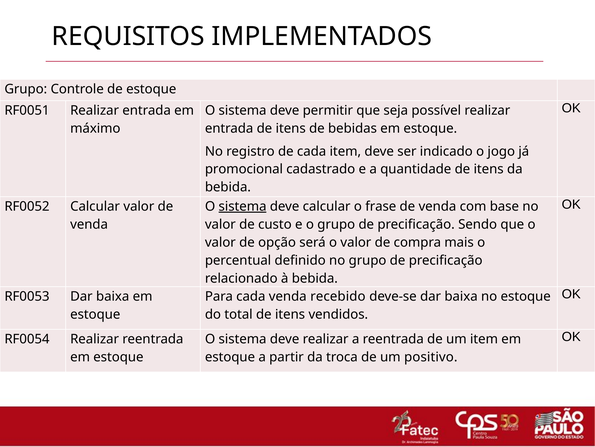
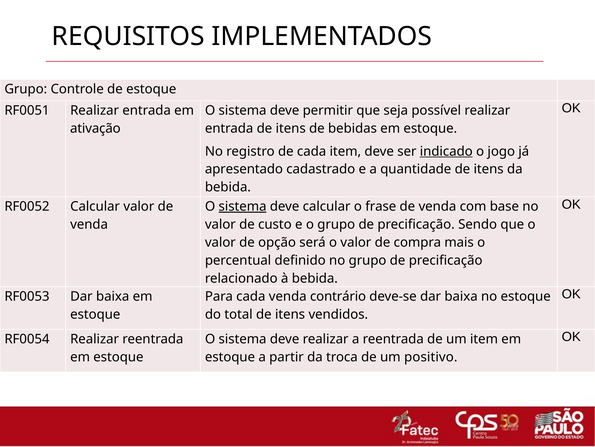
máximo: máximo -> ativação (95, 128)
indicado underline: none -> present (446, 151)
promocional: promocional -> apresentado (244, 169)
recebido: recebido -> contrário (338, 296)
